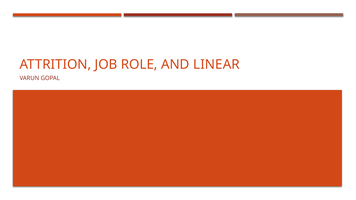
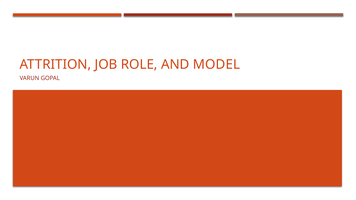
LINEAR: LINEAR -> MODEL (216, 64)
